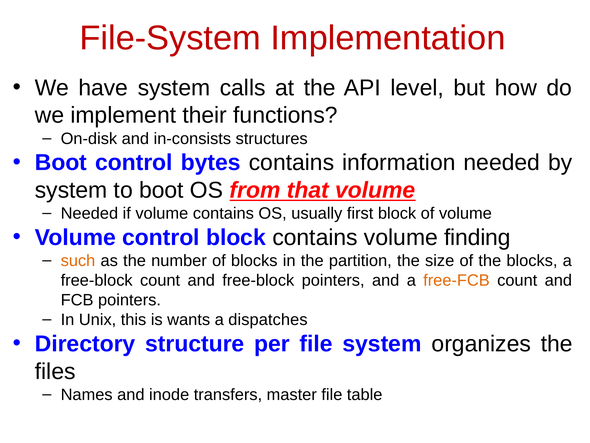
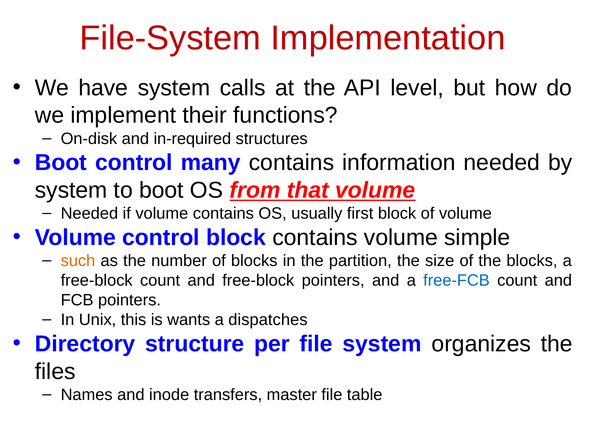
in-consists: in-consists -> in-required (192, 138)
bytes: bytes -> many (211, 163)
finding: finding -> simple (477, 237)
free-FCB colour: orange -> blue (456, 280)
